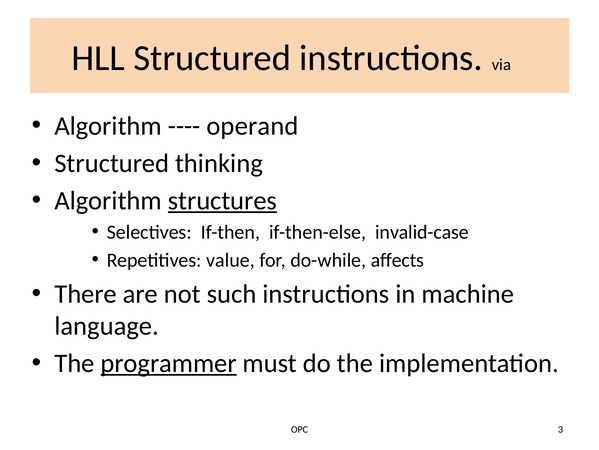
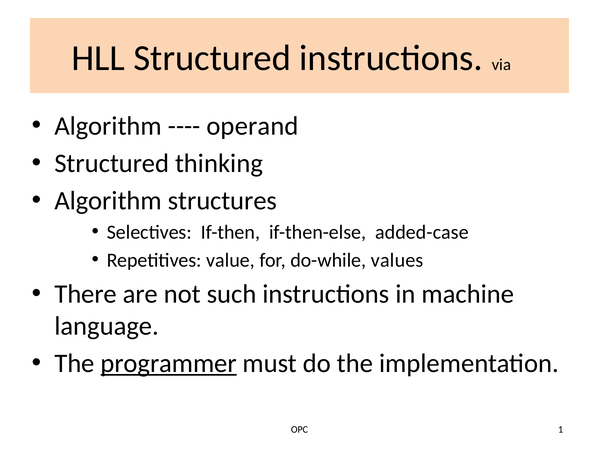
structures underline: present -> none (222, 200)
invalid-case: invalid-case -> added-case (422, 232)
affects: affects -> values (397, 260)
3: 3 -> 1 (561, 429)
